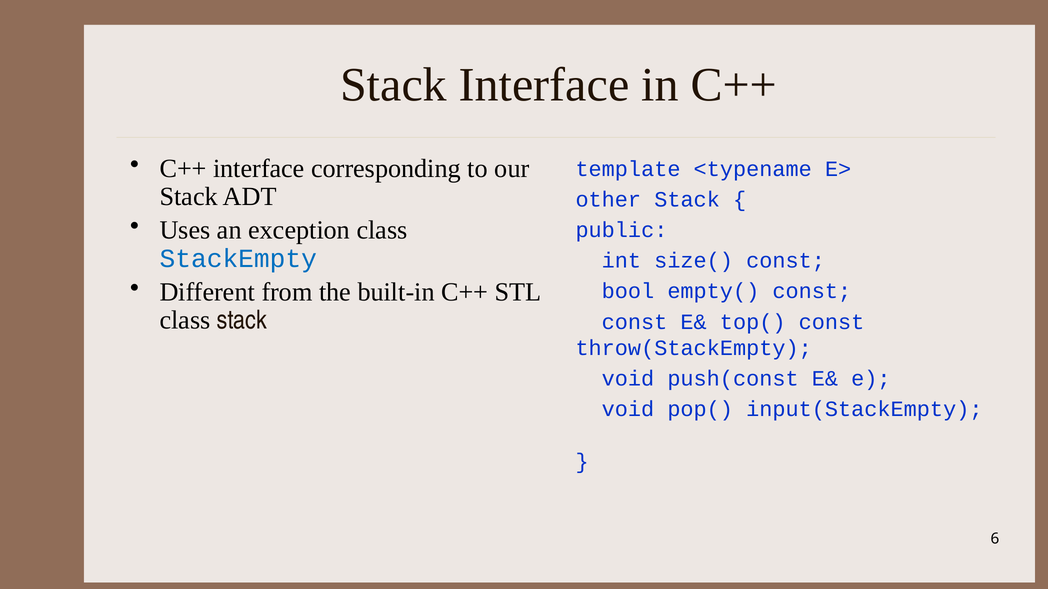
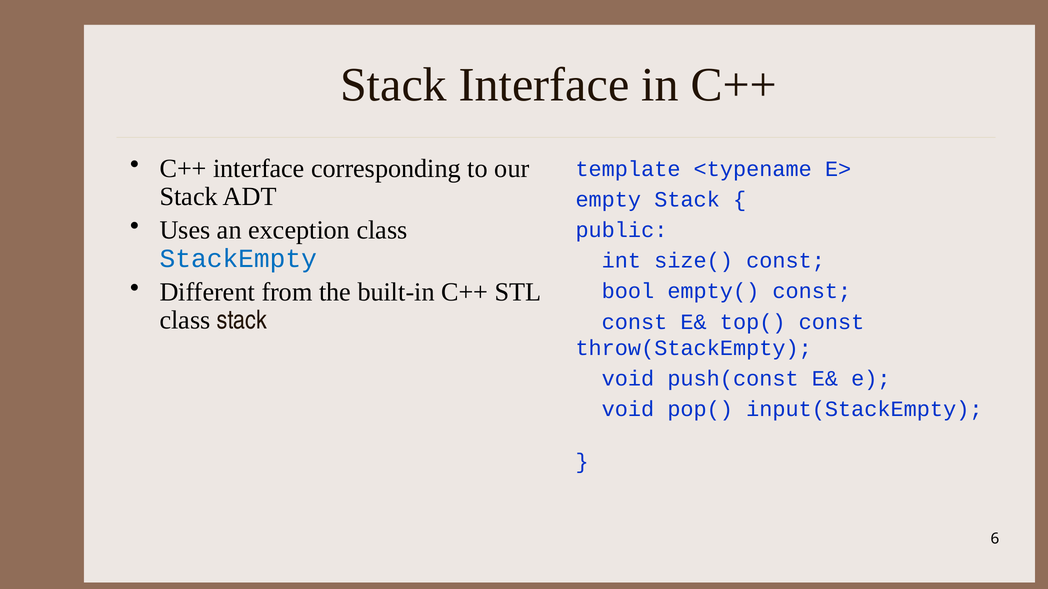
other: other -> empty (608, 200)
